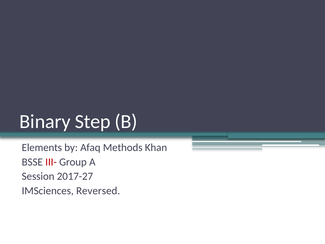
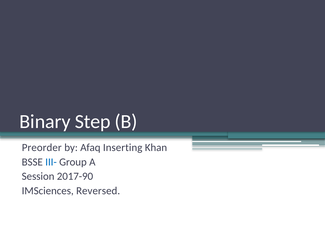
Elements: Elements -> Preorder (42, 147)
Methods: Methods -> Inserting (123, 147)
III- colour: red -> blue (51, 162)
2017-27: 2017-27 -> 2017-90 (75, 176)
